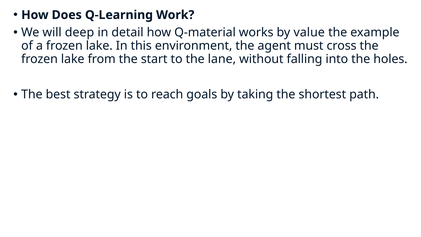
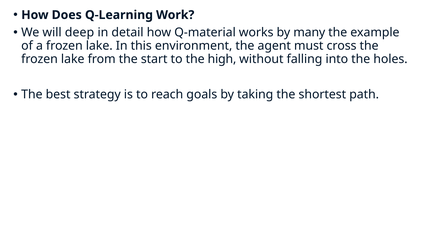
value: value -> many (309, 33)
lane: lane -> high (222, 59)
